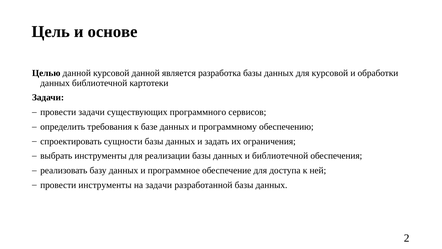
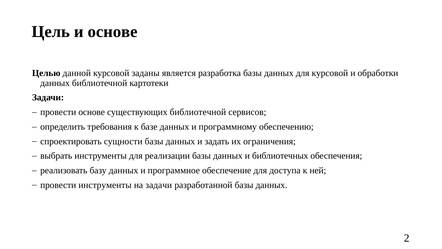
курсовой данной: данной -> заданы (146, 73)
провести задачи: задачи -> основе (92, 112)
существующих программного: программного -> библиотечной (198, 112)
и библиотечной: библиотечной -> библиотечных (280, 156)
